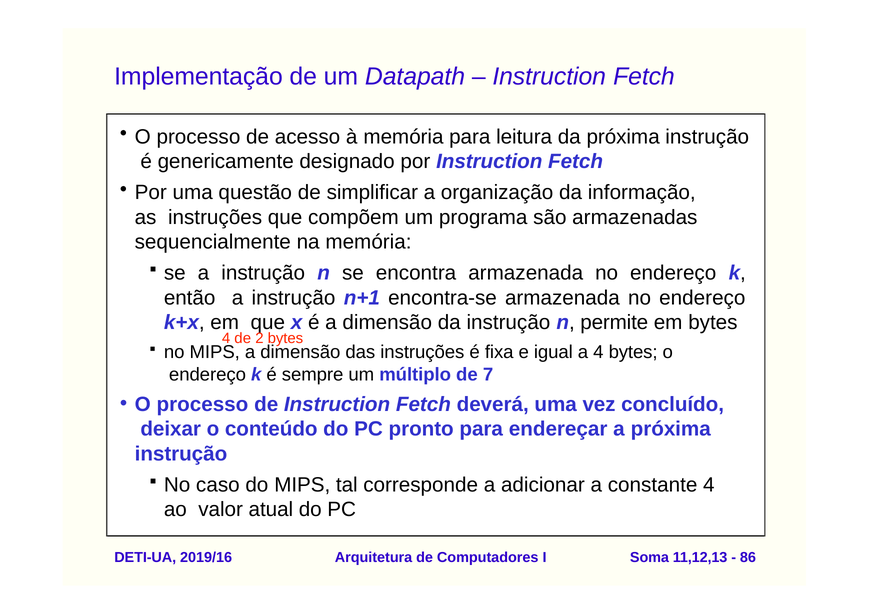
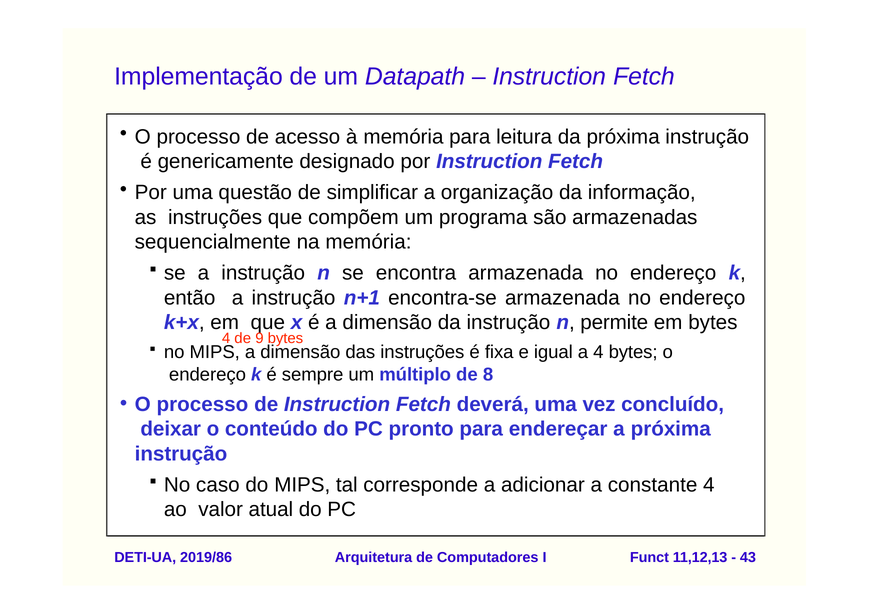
2: 2 -> 9 (259, 338)
7: 7 -> 8 (488, 375)
2019/16: 2019/16 -> 2019/86 (206, 557)
Soma: Soma -> Funct (649, 557)
86: 86 -> 43 (748, 557)
